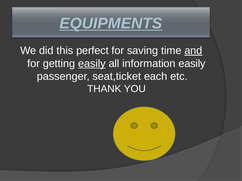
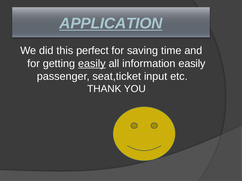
EQUIPMENTS: EQUIPMENTS -> APPLICATION (111, 23)
and underline: present -> none (193, 51)
each: each -> input (156, 77)
